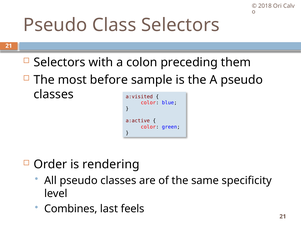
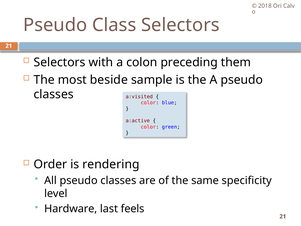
before: before -> beside (109, 80)
Combines: Combines -> Hardware (71, 209)
